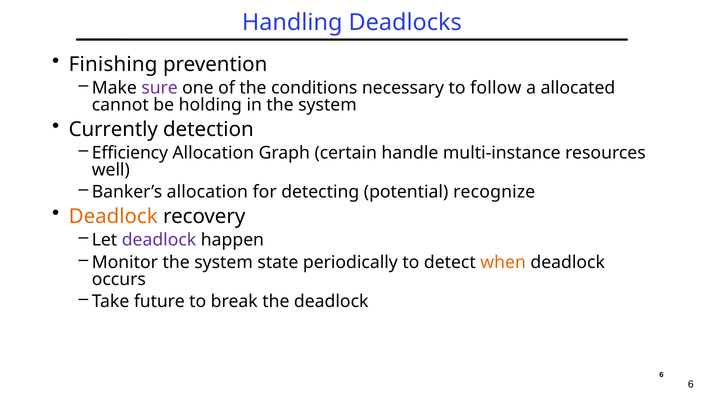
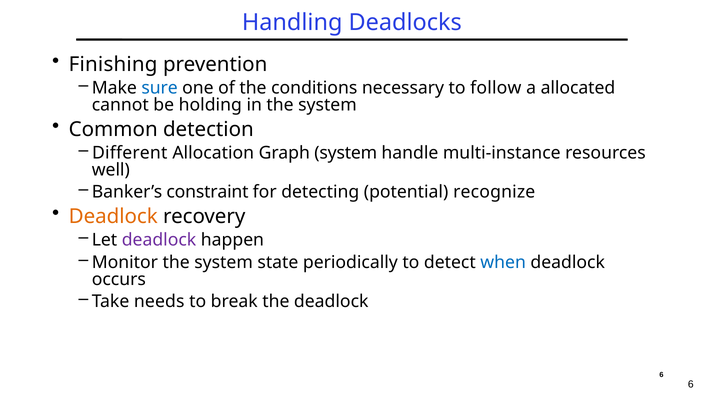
sure colour: purple -> blue (160, 88)
Currently: Currently -> Common (113, 129)
Efficiency: Efficiency -> Different (130, 153)
Graph certain: certain -> system (346, 153)
Banker’s allocation: allocation -> constraint (207, 192)
when colour: orange -> blue (503, 262)
future: future -> needs (159, 301)
